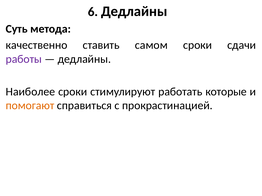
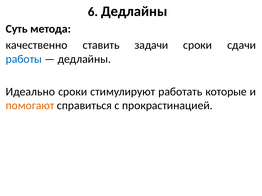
самом: самом -> задачи (151, 45)
работы colour: purple -> blue (24, 59)
Наиболее: Наиболее -> Идеально (30, 92)
